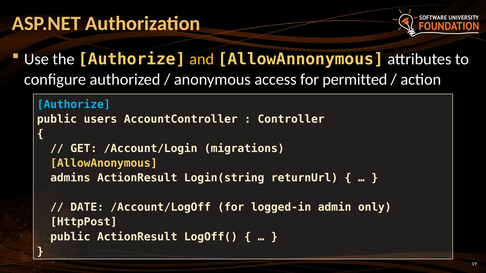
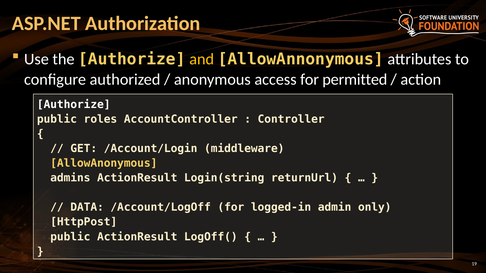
Authorize colour: light blue -> white (74, 105)
users: users -> roles (100, 119)
migrations: migrations -> middleware (244, 149)
DATE: DATE -> DATA (87, 208)
